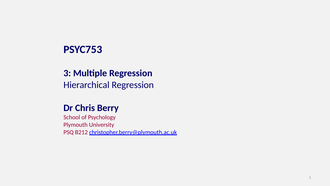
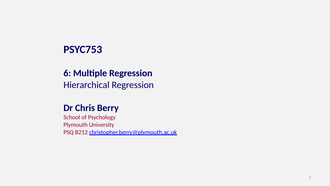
3: 3 -> 6 (67, 73)
